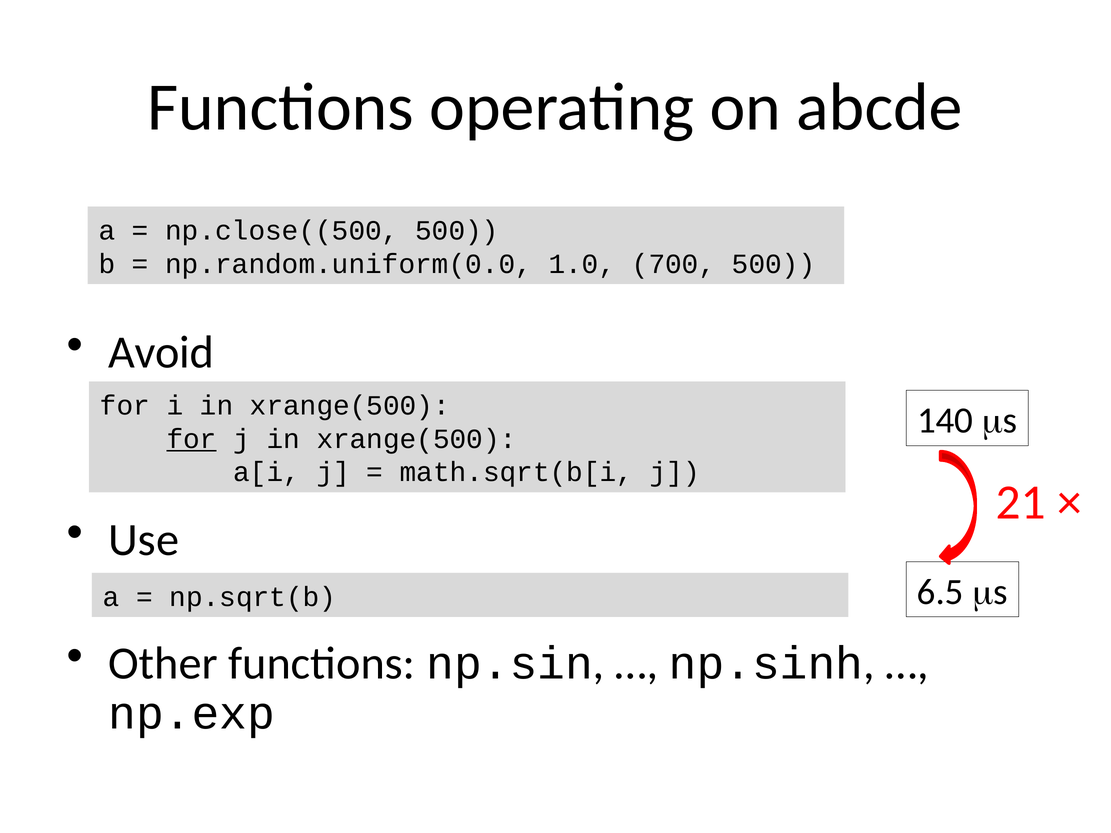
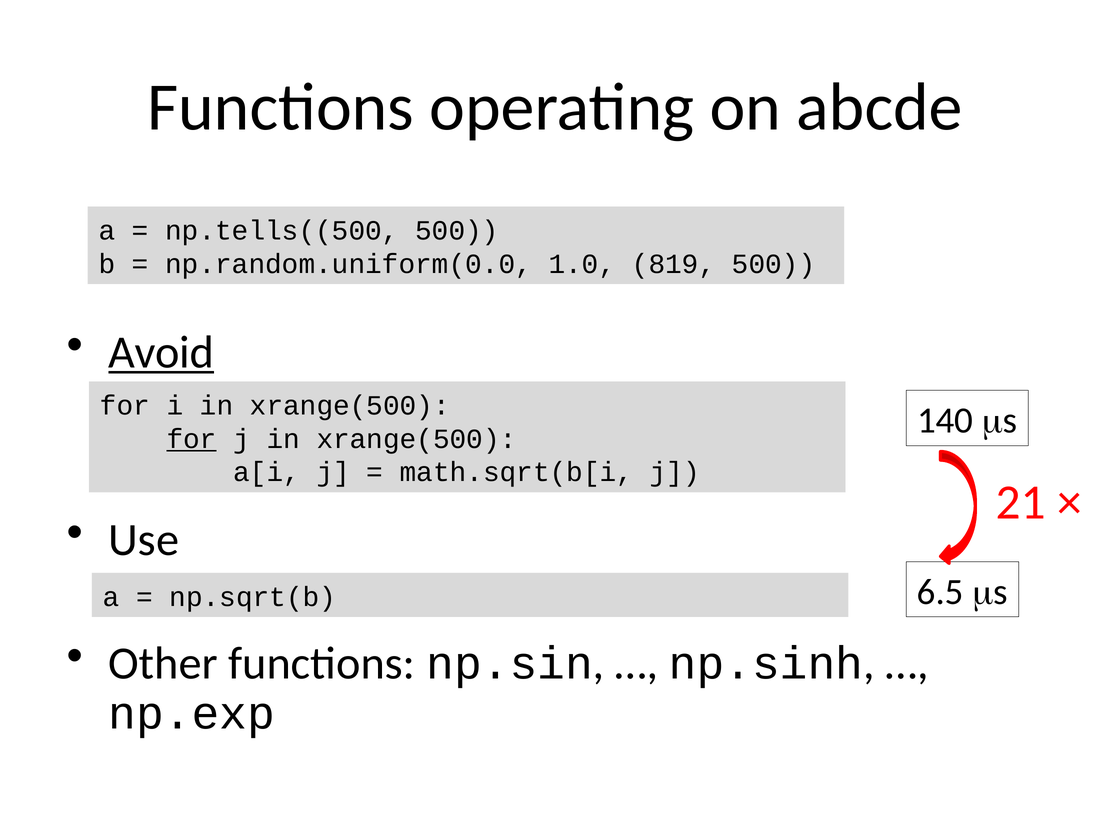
np.close((500: np.close((500 -> np.tells((500 (282, 231)
700: 700 -> 819 (674, 264)
Avoid underline: none -> present (161, 352)
